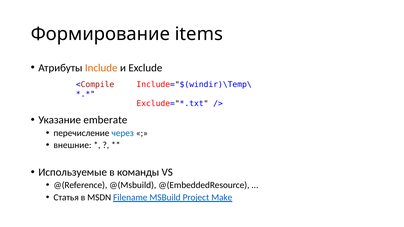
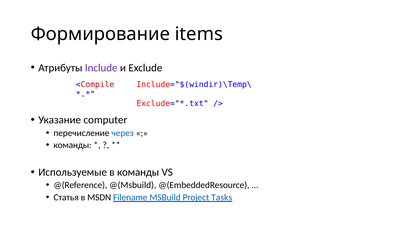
Include colour: orange -> purple (101, 68)
emberate: emberate -> computer (105, 120)
внешние: внешние -> команды (73, 145)
Make: Make -> Tasks (222, 198)
